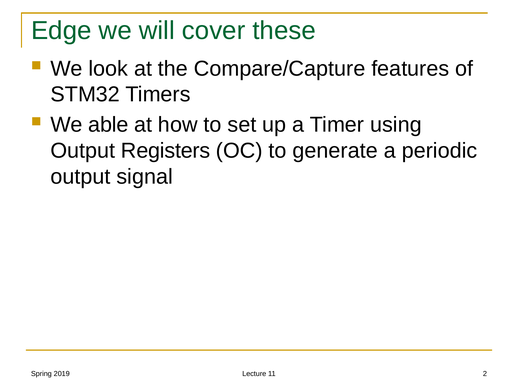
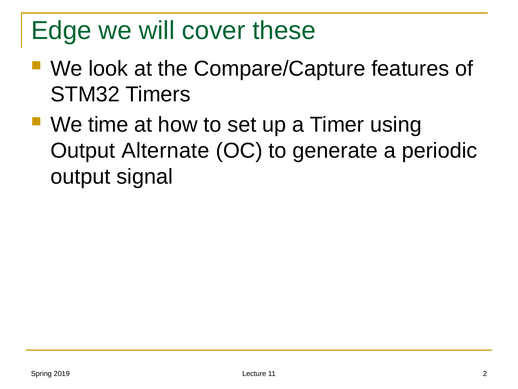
able: able -> time (108, 125)
Registers: Registers -> Alternate (165, 151)
